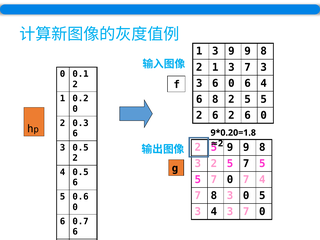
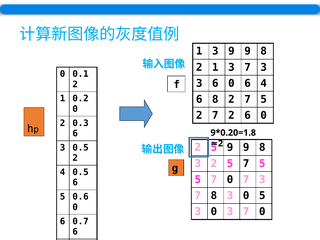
8 2 5: 5 -> 7 (248, 99)
6: 6 -> 7 (215, 115)
0 7 4: 4 -> 3 (262, 179)
4: 4 -> 0 (214, 212)
